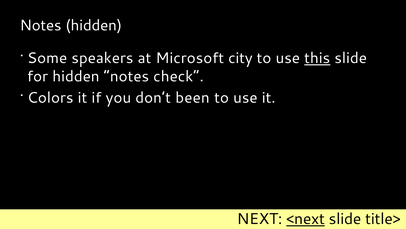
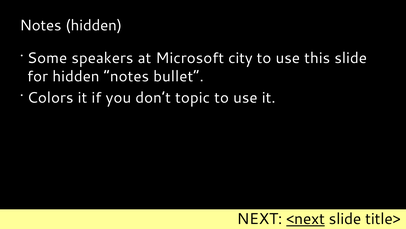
this underline: present -> none (317, 58)
check: check -> bullet (178, 76)
been: been -> topic (193, 98)
